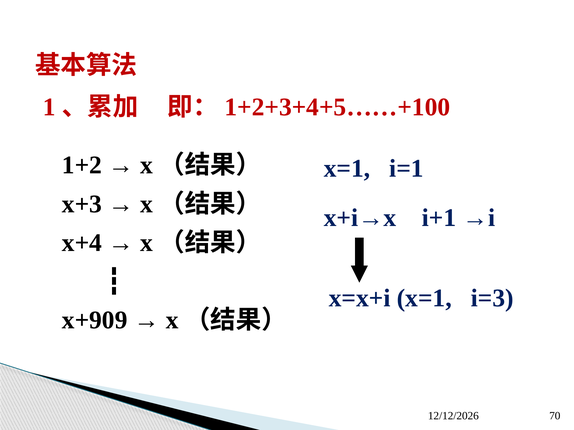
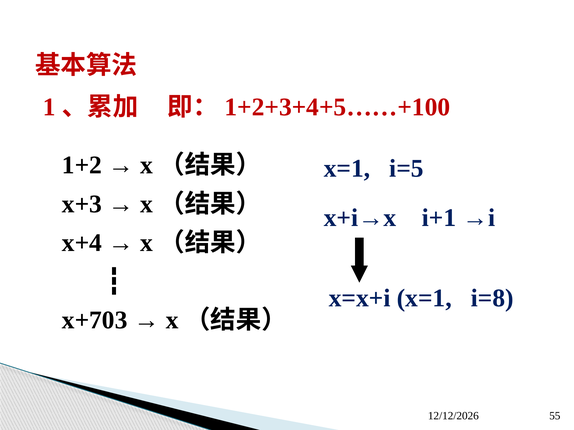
i=1: i=1 -> i=5 (406, 168)
i=3: i=3 -> i=8 (492, 299)
x+909: x+909 -> x+703 (95, 321)
70: 70 -> 55 (555, 416)
